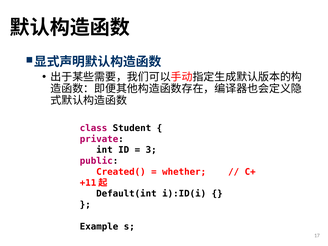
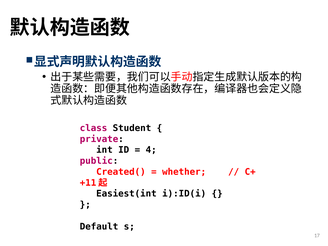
3: 3 -> 4 (151, 150)
Default(int: Default(int -> Easiest(int (126, 194)
Example: Example -> Default (99, 227)
